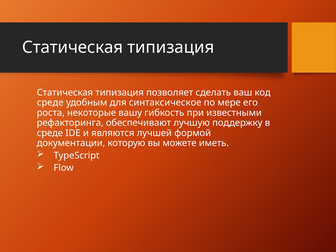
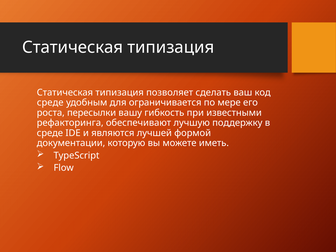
синтаксическое: синтаксическое -> ограничивается (165, 103)
некоторые: некоторые -> пересылки (92, 113)
